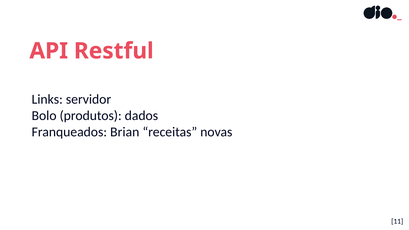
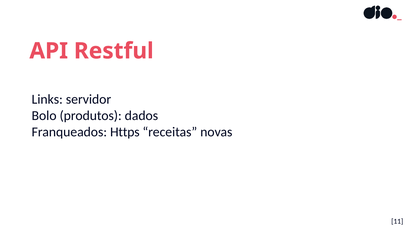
Brian: Brian -> Https (125, 132)
